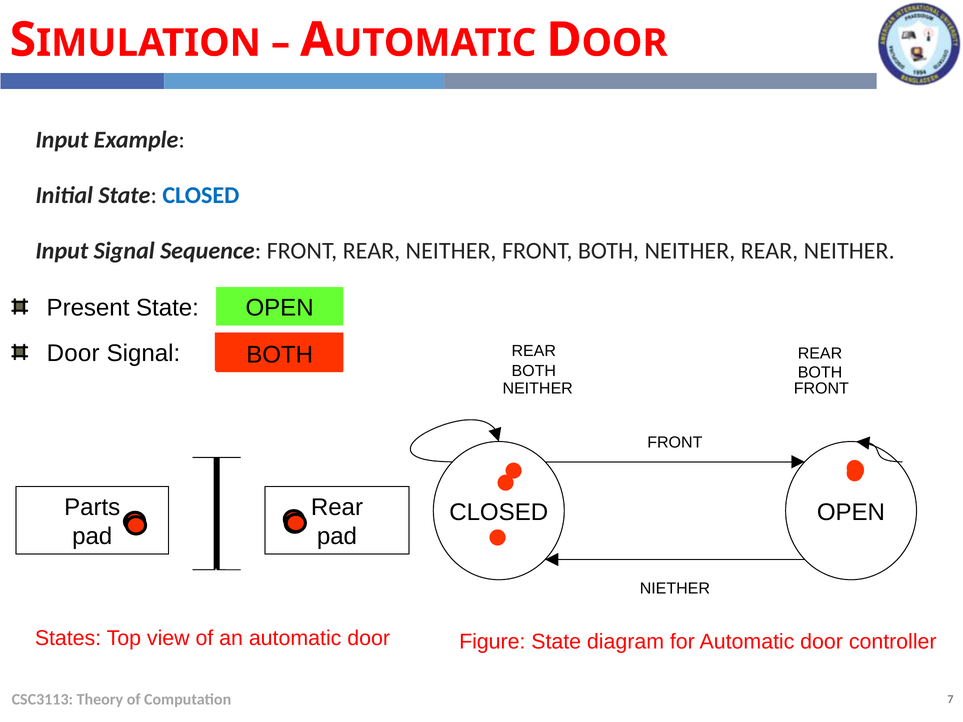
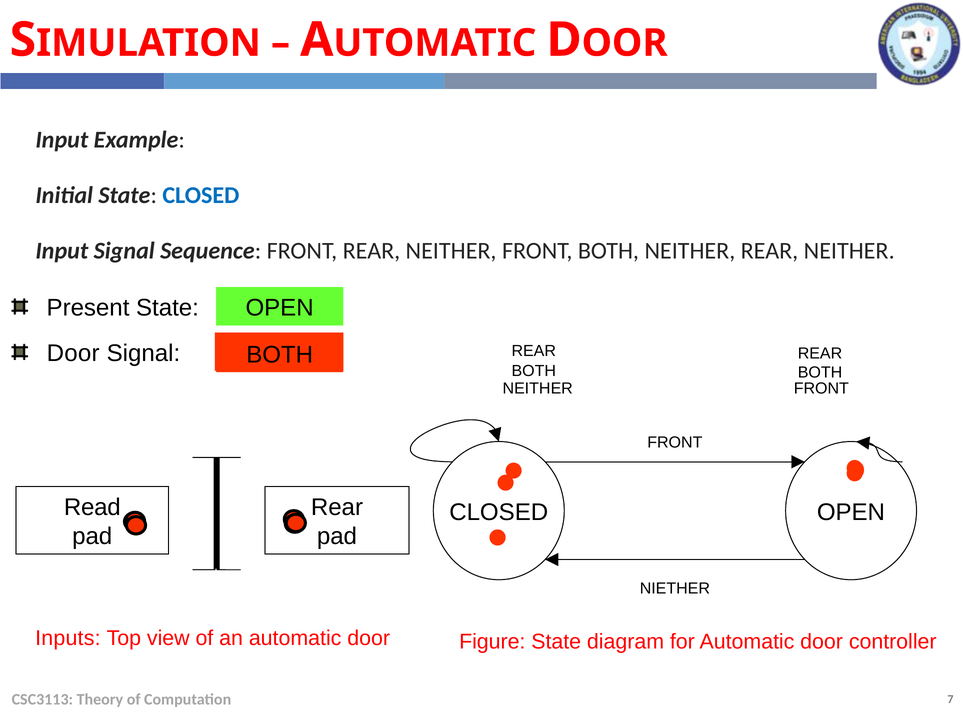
Parts: Parts -> Read (92, 508)
States: States -> Inputs (68, 638)
